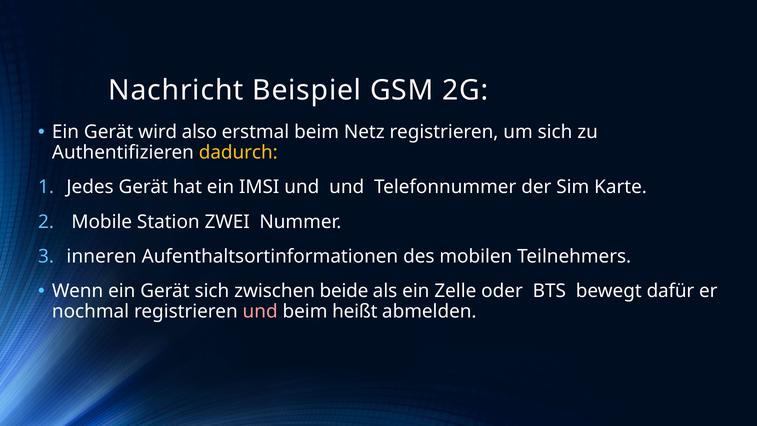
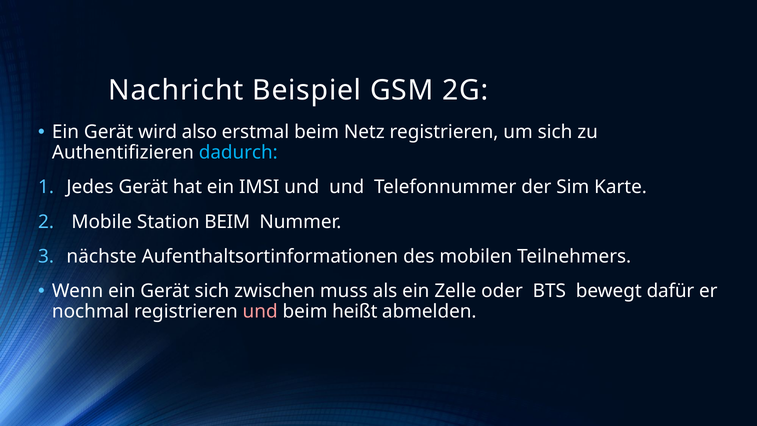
dadurch colour: yellow -> light blue (238, 152)
Station ZWEI: ZWEI -> BEIM (227, 222)
inneren: inneren -> nächste (102, 256)
beide: beide -> muss (344, 291)
